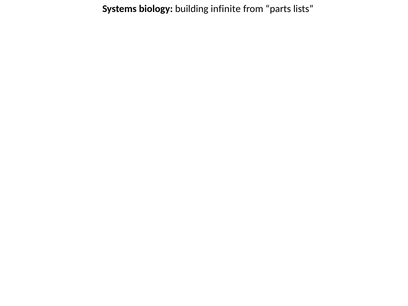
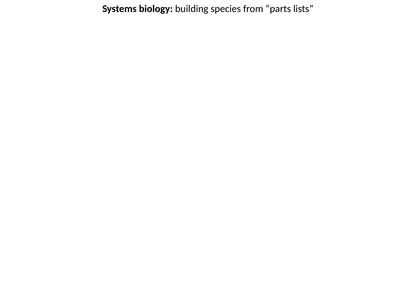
infinite: infinite -> species (226, 9)
